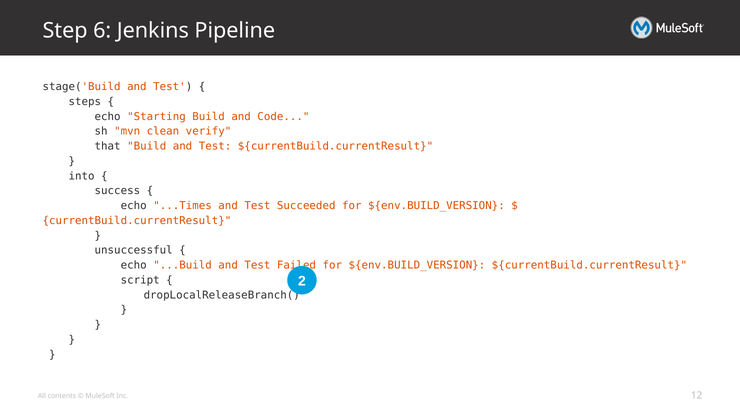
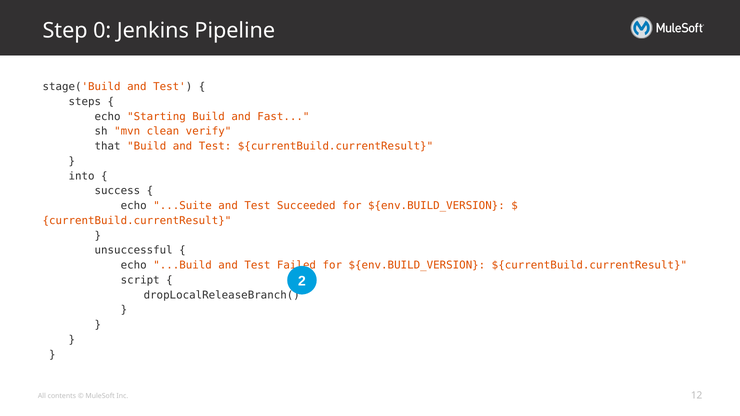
6: 6 -> 0 (102, 31)
Code: Code -> Fast (283, 117)
...Times: ...Times -> ...Suite (183, 206)
